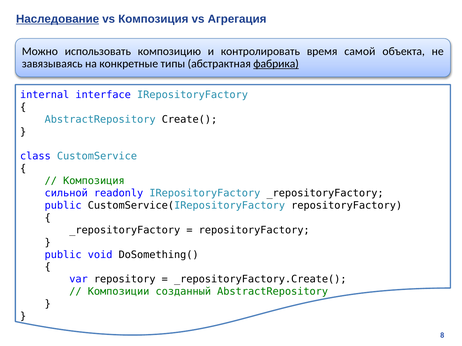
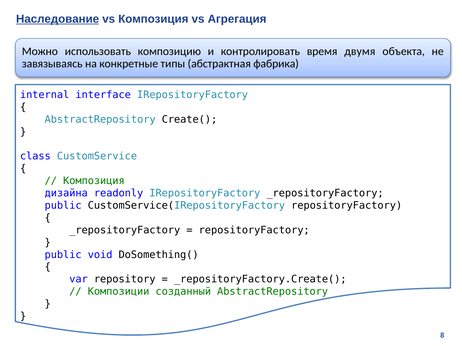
самой: самой -> двумя (360, 51)
фабрика underline: present -> none (276, 64)
сильной: сильной -> дизайна (66, 193)
